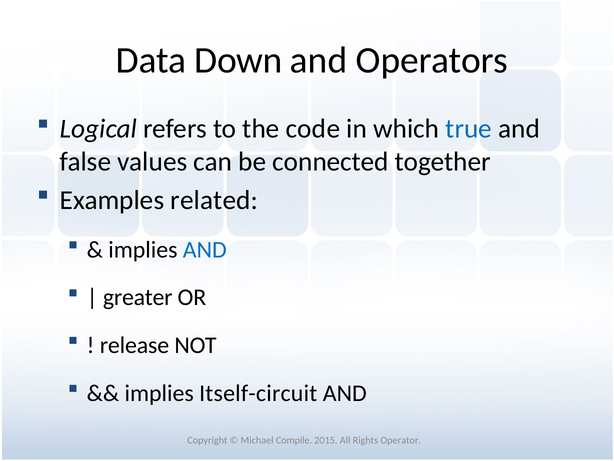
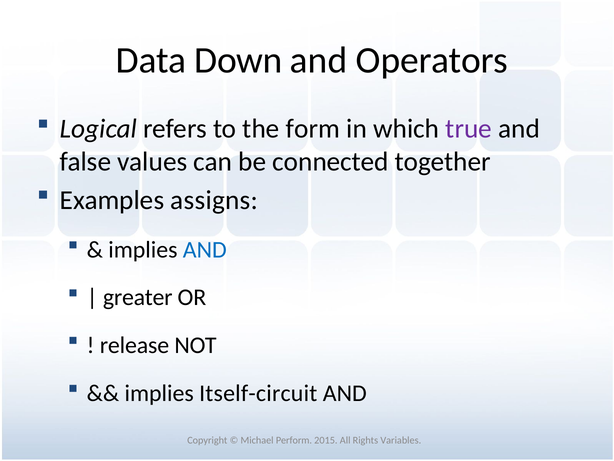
code: code -> form (313, 129)
true colour: blue -> purple (469, 129)
related: related -> assigns (214, 200)
Compile: Compile -> Perform (294, 440)
Operator: Operator -> Variables (401, 440)
